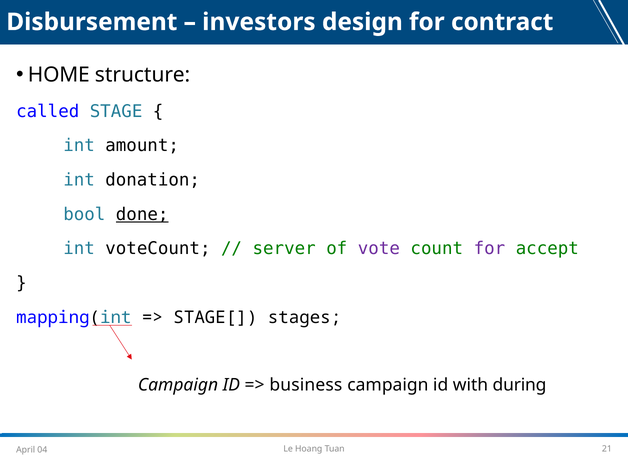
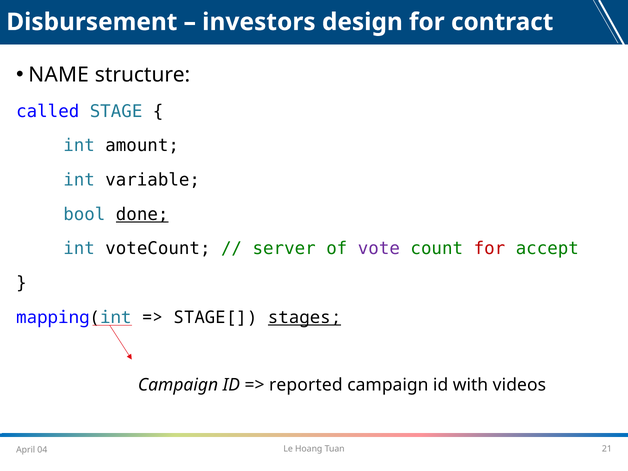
HOME: HOME -> NAME (59, 75)
donation: donation -> variable (153, 180)
for colour: purple -> red (489, 249)
stages underline: none -> present (305, 317)
business: business -> reported (306, 385)
during: during -> videos (519, 385)
